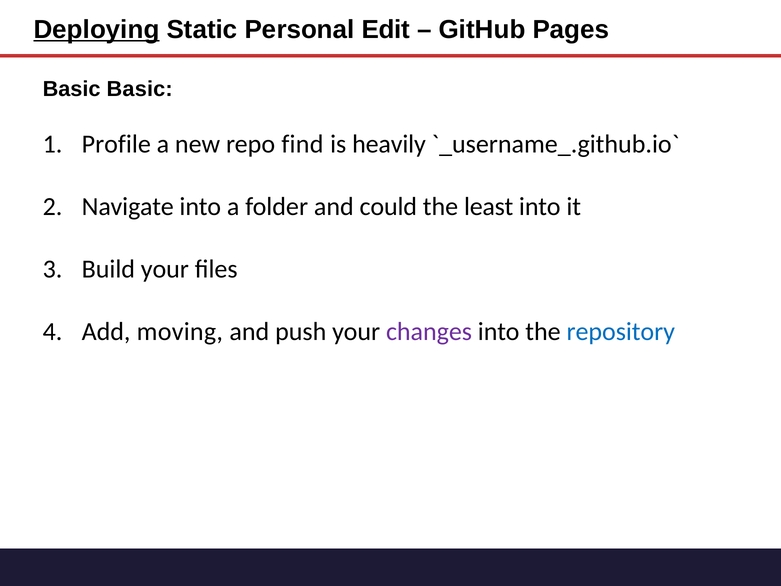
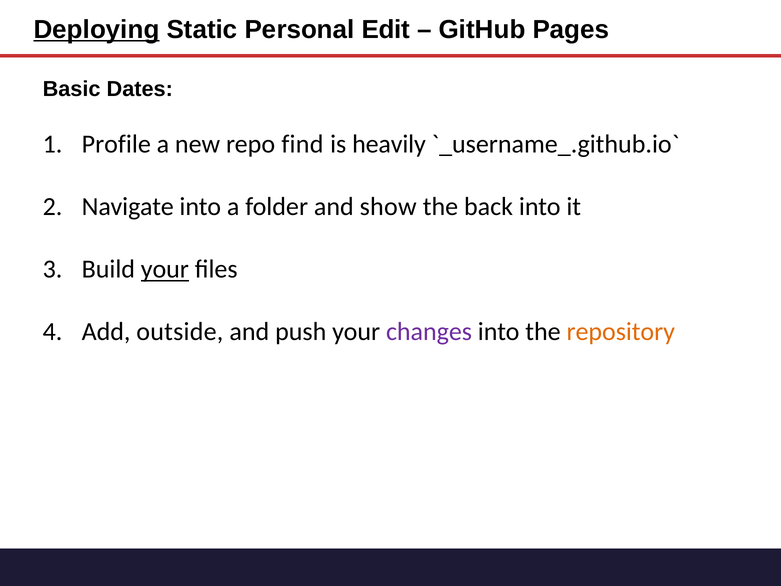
Basic Basic: Basic -> Dates (140, 89)
could: could -> show (388, 207)
least: least -> back (489, 207)
your underline: none -> present (165, 269)
moving: moving -> outside (180, 332)
repository colour: blue -> orange (621, 332)
